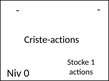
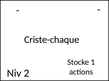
Criste-actions: Criste-actions -> Criste-chaque (52, 40)
0: 0 -> 2 (27, 74)
